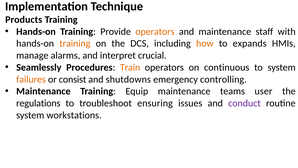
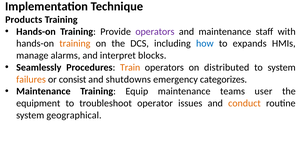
operators colour: orange -> purple (155, 31)
how colour: orange -> blue (205, 43)
crucial: crucial -> blocks (152, 55)
continuous: continuous -> distributed (227, 67)
controlling: controlling -> categorizes (223, 79)
regulations: regulations -> equipment (38, 103)
ensuring: ensuring -> operator (155, 103)
conduct colour: purple -> orange (244, 103)
workstations: workstations -> geographical (74, 115)
